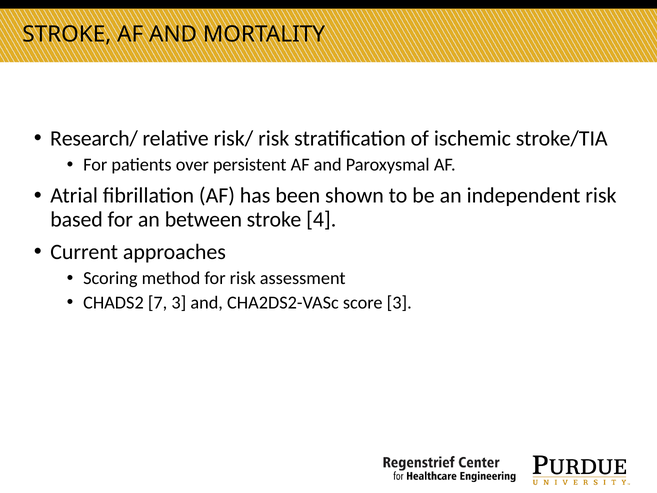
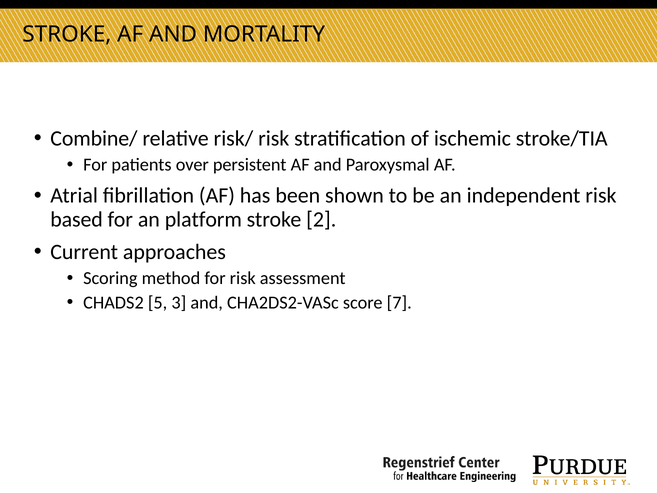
Research/: Research/ -> Combine/ (94, 139)
between: between -> platform (203, 219)
4: 4 -> 2 (321, 219)
7: 7 -> 5 (158, 303)
score 3: 3 -> 7 (399, 303)
